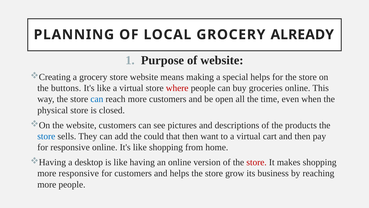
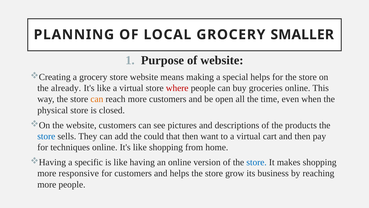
ALREADY: ALREADY -> SMALLER (302, 35)
buttons: buttons -> already (66, 88)
can colour: blue -> orange (97, 99)
for responsive: responsive -> techniques (70, 147)
desktop: desktop -> specific (89, 162)
store colour: red -> blue (257, 162)
